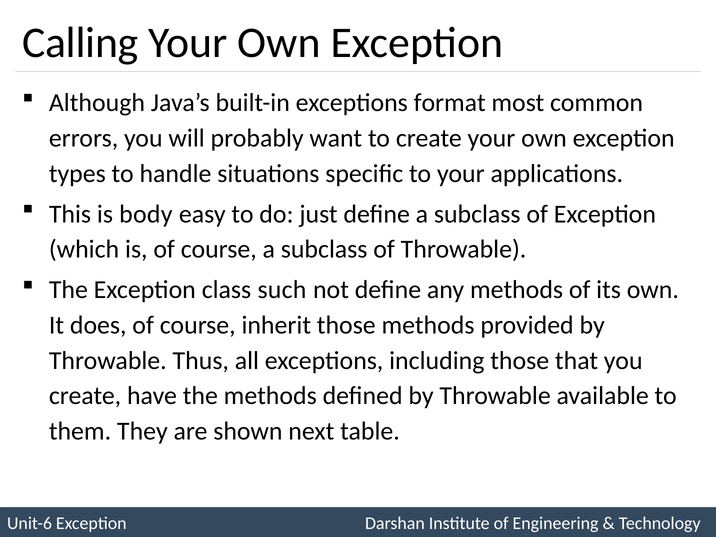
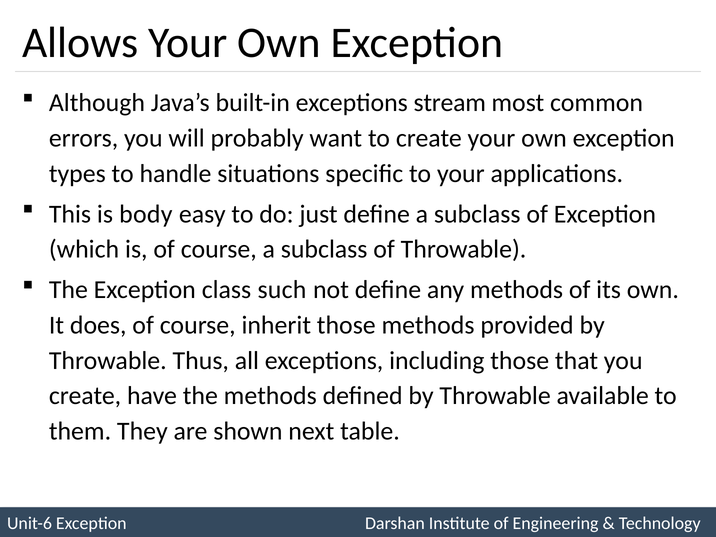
Calling: Calling -> Allows (80, 43)
format: format -> stream (450, 103)
